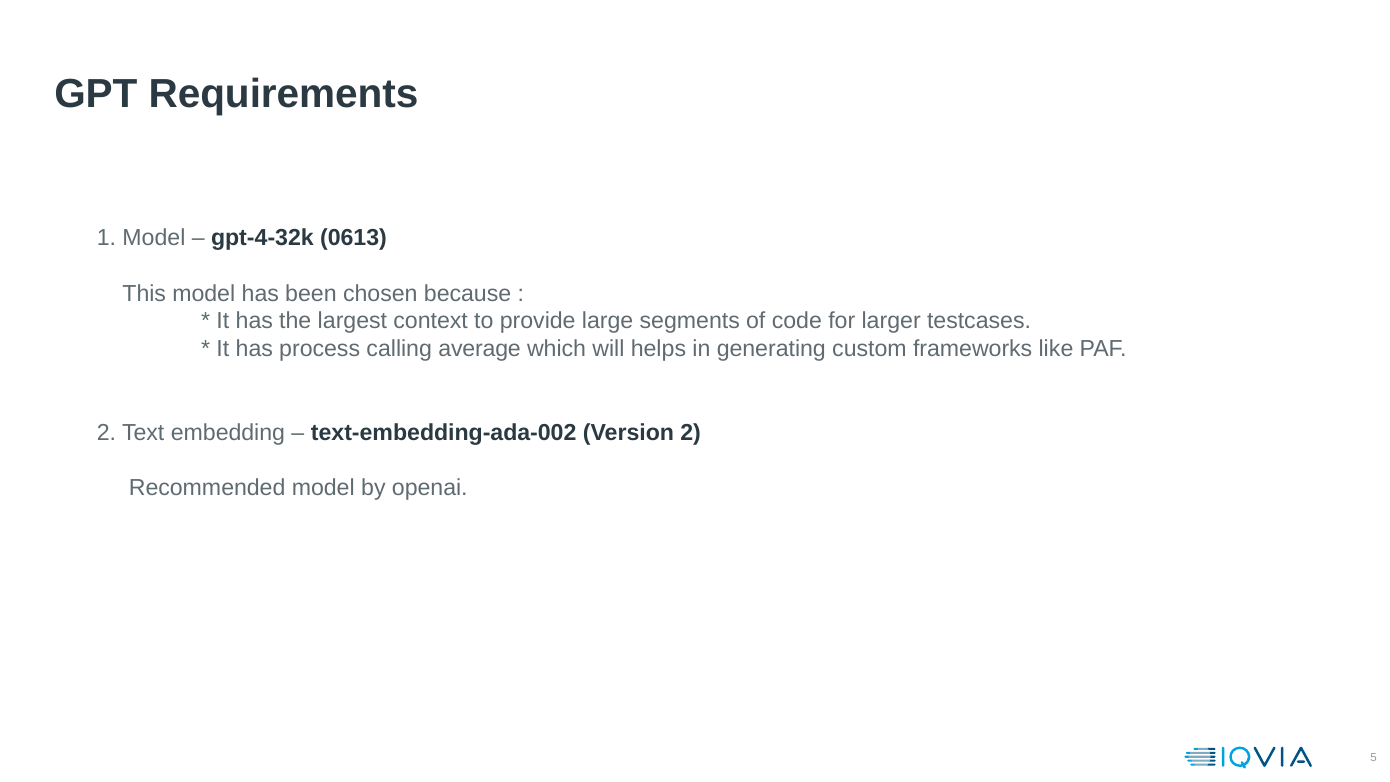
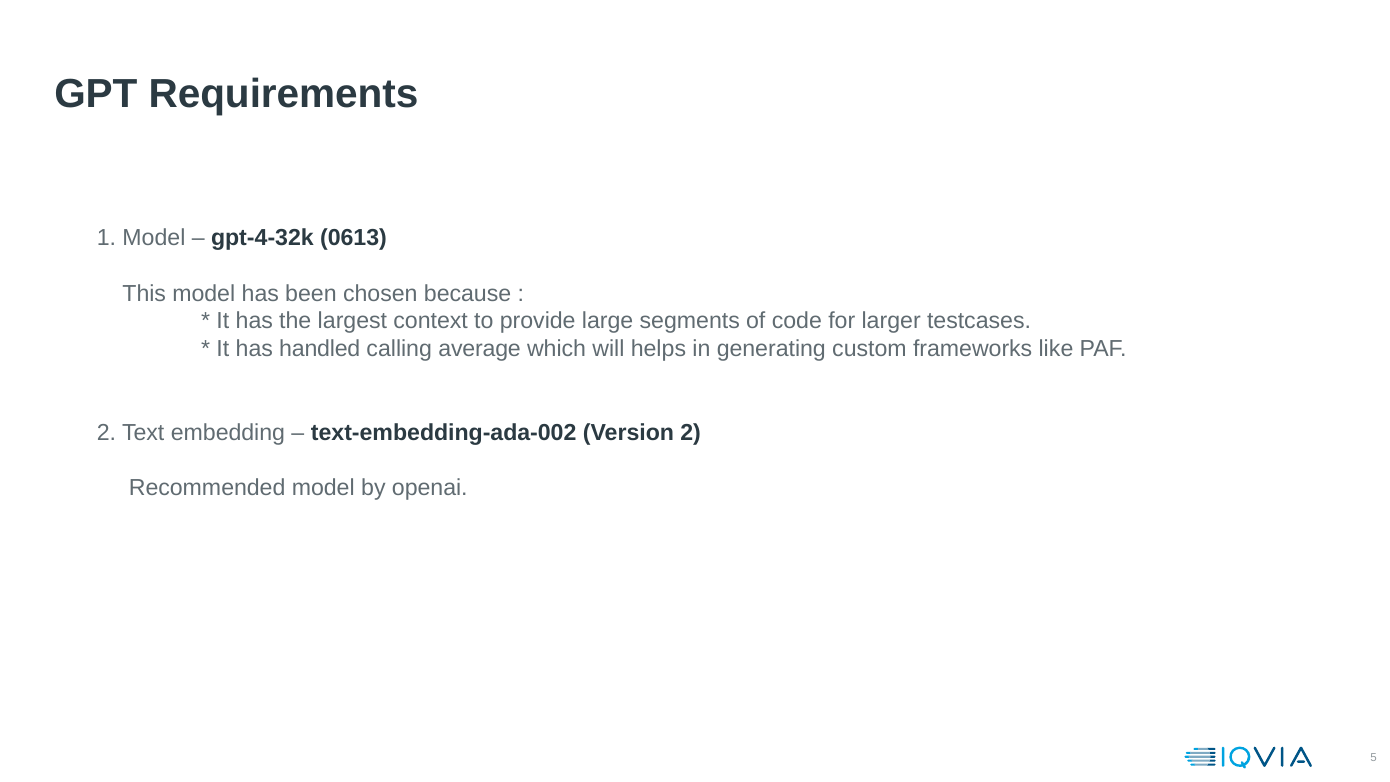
process: process -> handled (320, 349)
